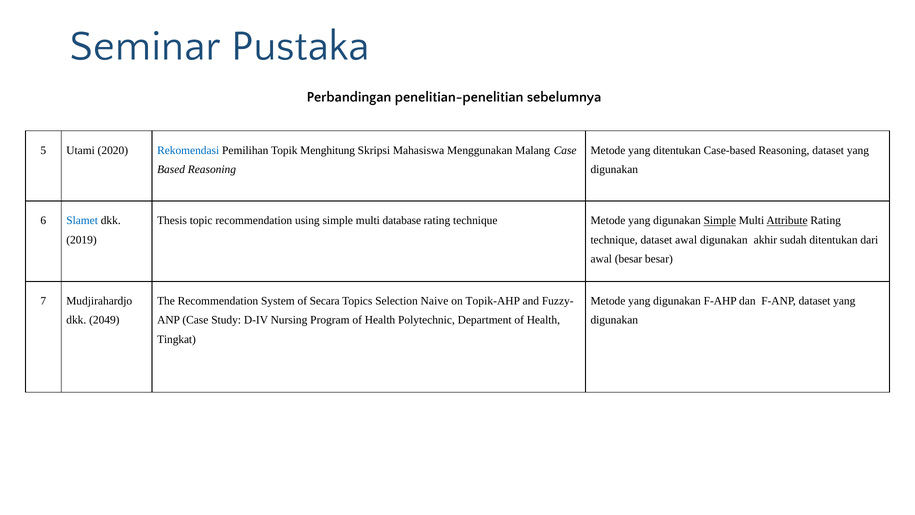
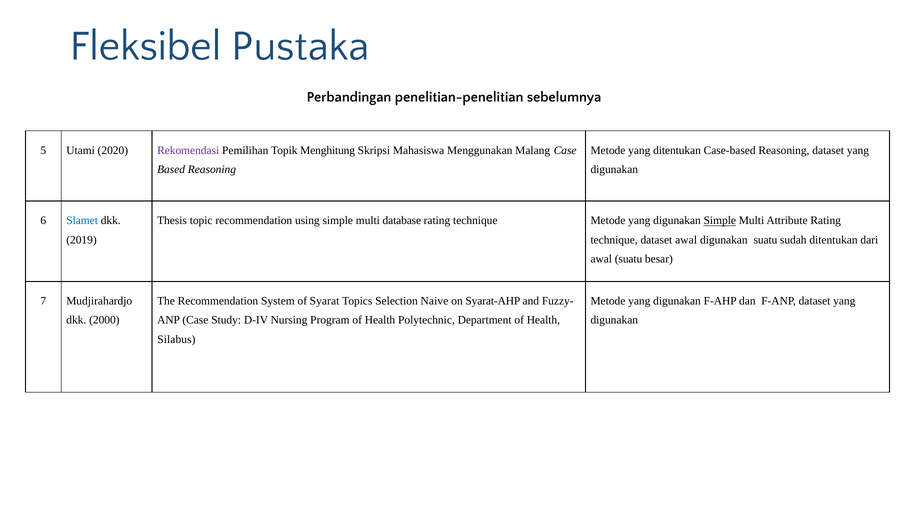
Seminar: Seminar -> Fleksibel (146, 46)
Rekomendasi colour: blue -> purple (188, 150)
Attribute underline: present -> none (787, 221)
digunakan akhir: akhir -> suatu (765, 240)
awal besar: besar -> suatu (629, 259)
Secara: Secara -> Syarat (325, 301)
Topik-AHP: Topik-AHP -> Syarat-AHP (493, 301)
2049: 2049 -> 2000 (104, 320)
Tingkat: Tingkat -> Silabus (176, 339)
